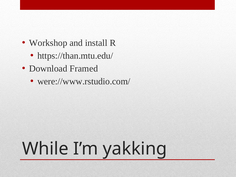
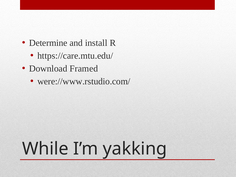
Workshop: Workshop -> Determine (48, 43)
https://than.mtu.edu/: https://than.mtu.edu/ -> https://care.mtu.edu/ (75, 56)
